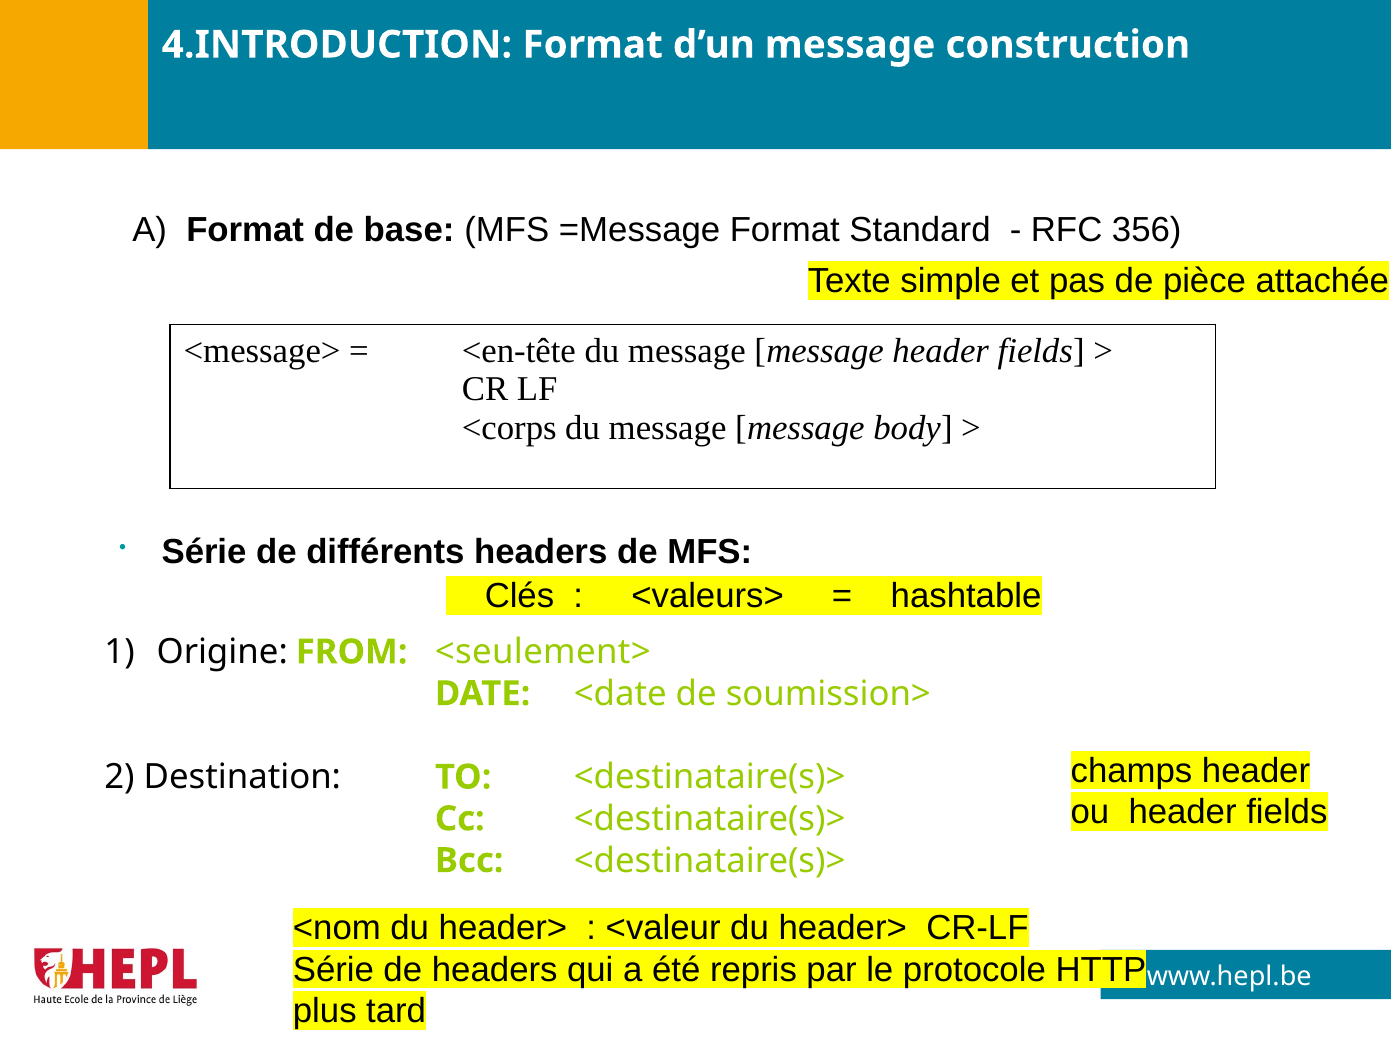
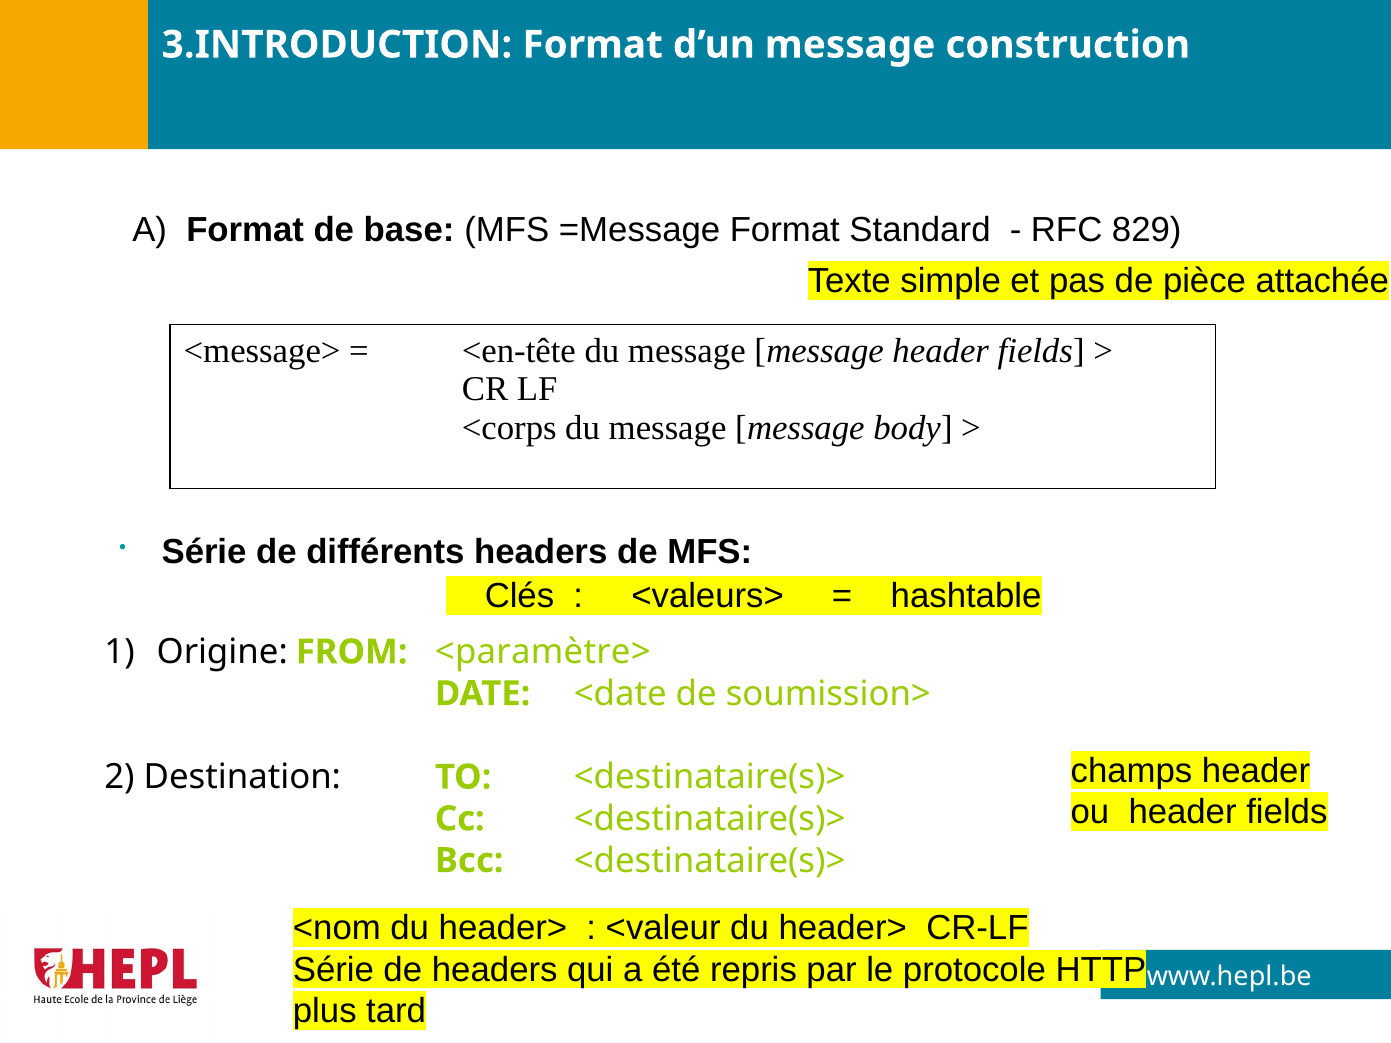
4.INTRODUCTION: 4.INTRODUCTION -> 3.INTRODUCTION (337, 45)
356: 356 -> 829 (1147, 230)
<seulement>: <seulement> -> <paramètre> (543, 652)
